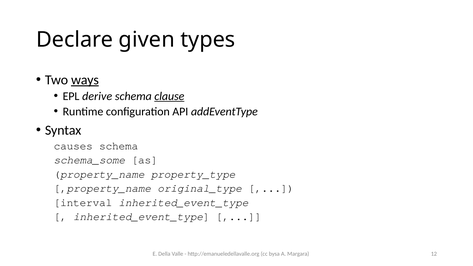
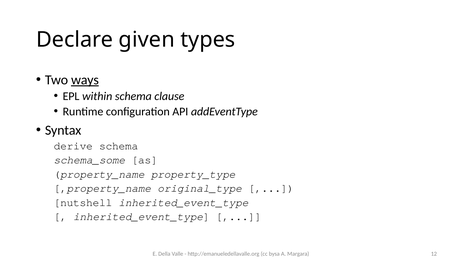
derive: derive -> within (97, 96)
clause underline: present -> none (169, 96)
causes: causes -> derive (73, 146)
interval: interval -> nutshell (83, 203)
